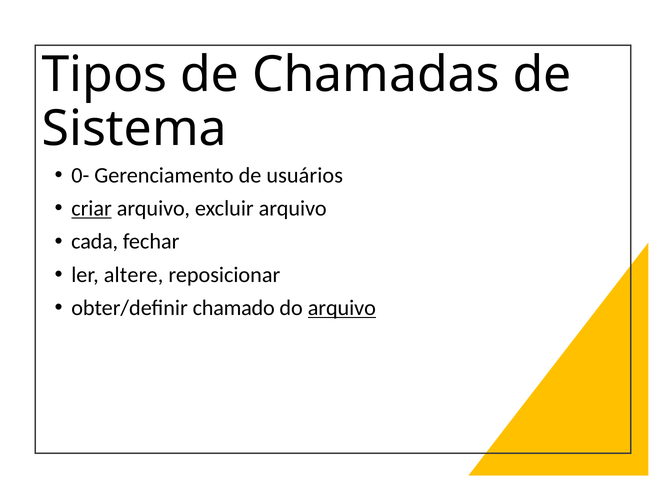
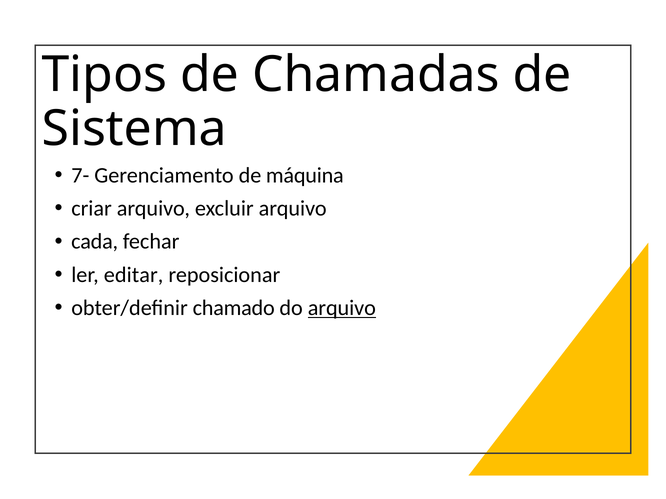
0-: 0- -> 7- (80, 175)
usuários: usuários -> máquina (305, 175)
criar underline: present -> none (92, 209)
altere: altere -> editar (134, 275)
